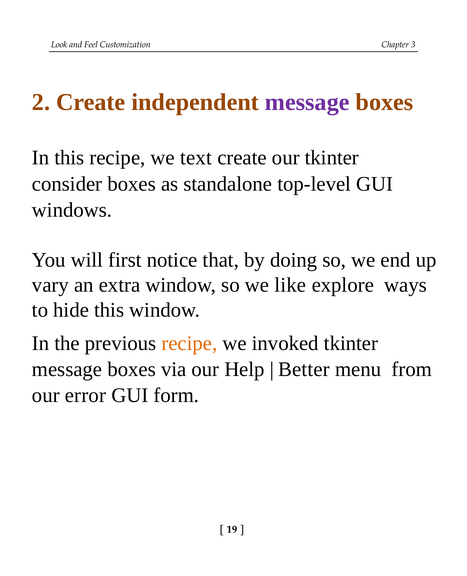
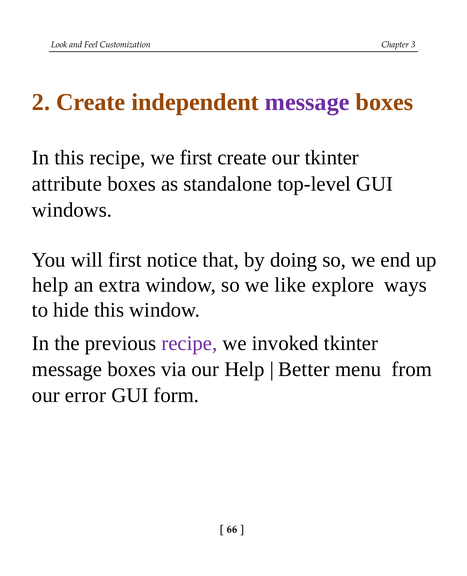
we text: text -> first (196, 158)
consider: consider -> attribute (67, 184)
vary: vary -> help (50, 285)
recipe colour: orange -> purple (189, 343)
19: 19 -> 66 (232, 530)
